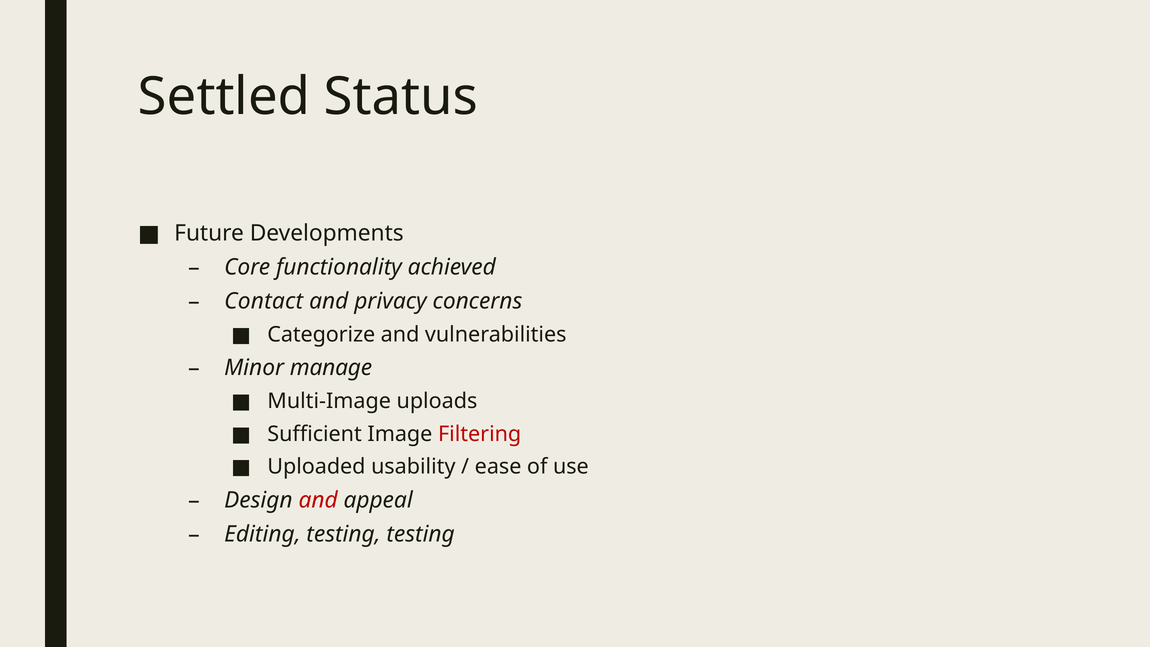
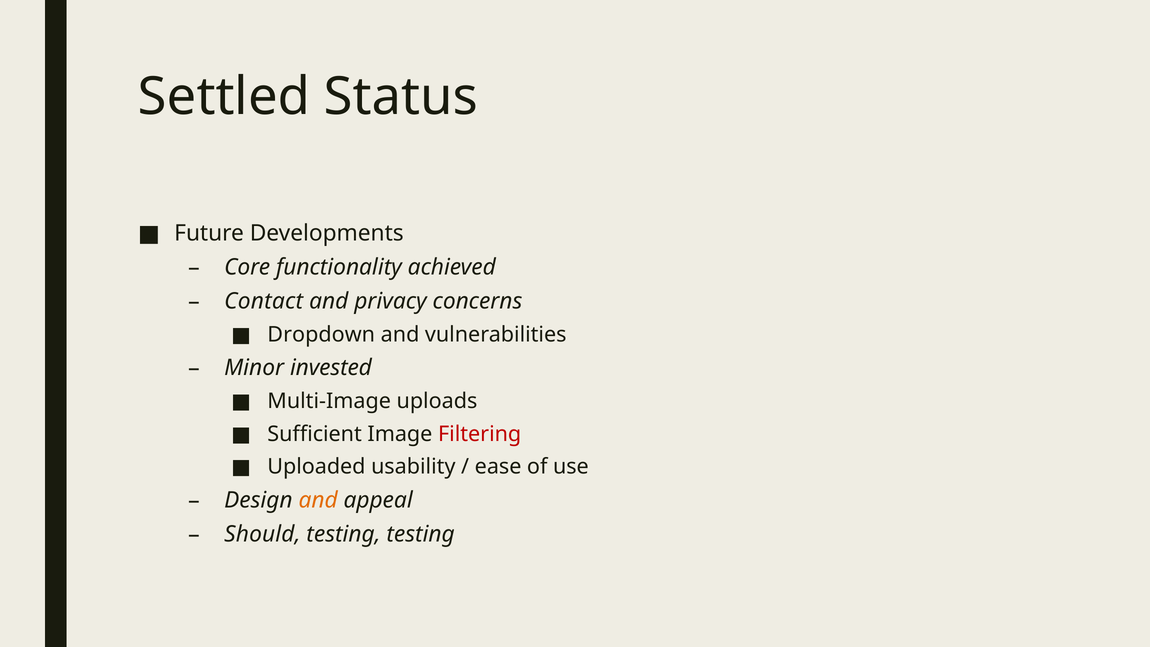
Categorize: Categorize -> Dropdown (321, 334)
manage: manage -> invested (331, 368)
and colour: red -> orange (318, 500)
Editing: Editing -> Should (262, 534)
